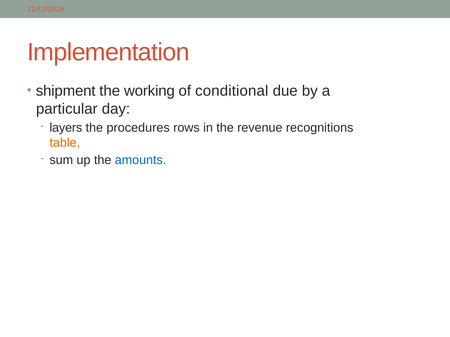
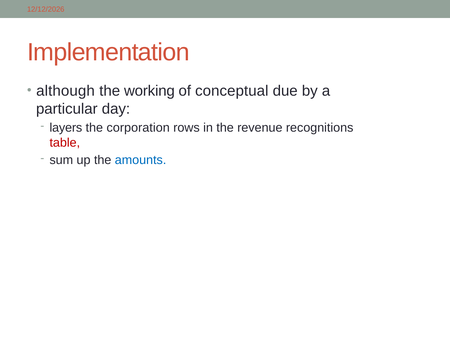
shipment: shipment -> although (66, 91)
conditional: conditional -> conceptual (232, 91)
procedures: procedures -> corporation (138, 128)
table colour: orange -> red (65, 143)
